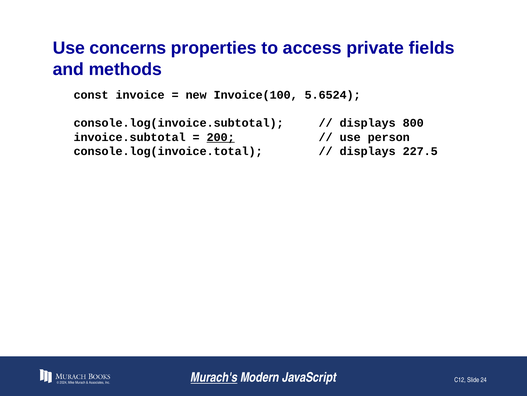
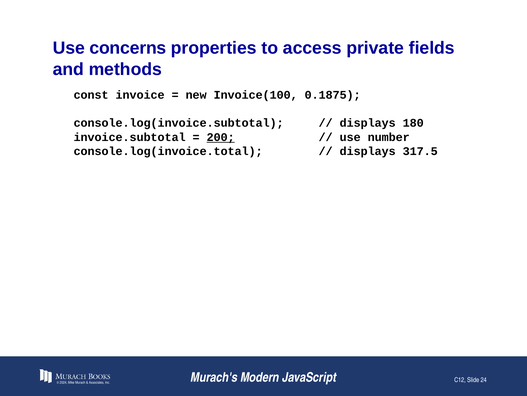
5.6524: 5.6524 -> 0.1875 (333, 95)
800: 800 -> 180 (413, 123)
person: person -> number (389, 137)
227.5: 227.5 -> 317.5 (420, 151)
Murach's underline: present -> none (214, 377)
